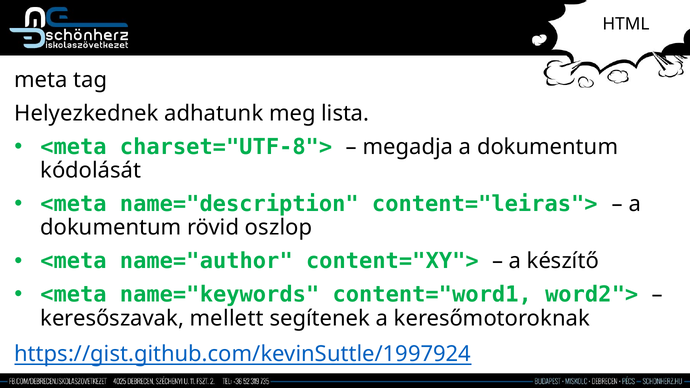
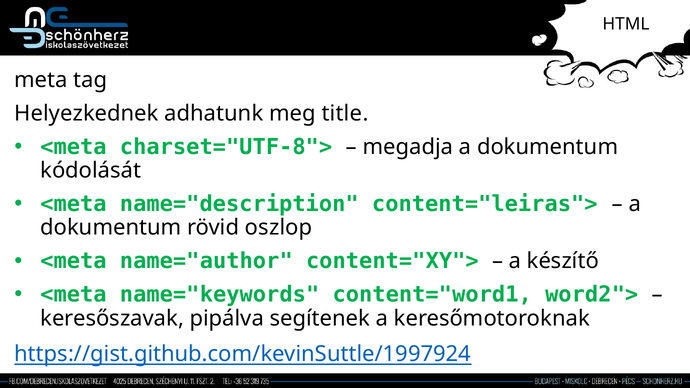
lista: lista -> title (345, 113)
mellett: mellett -> pipálva (227, 318)
